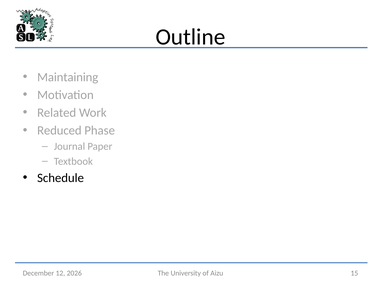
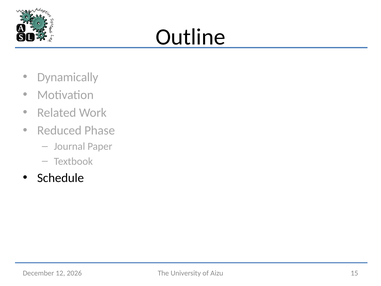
Maintaining: Maintaining -> Dynamically (68, 77)
